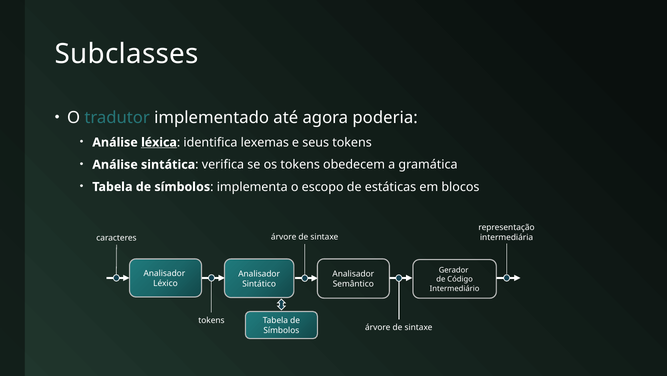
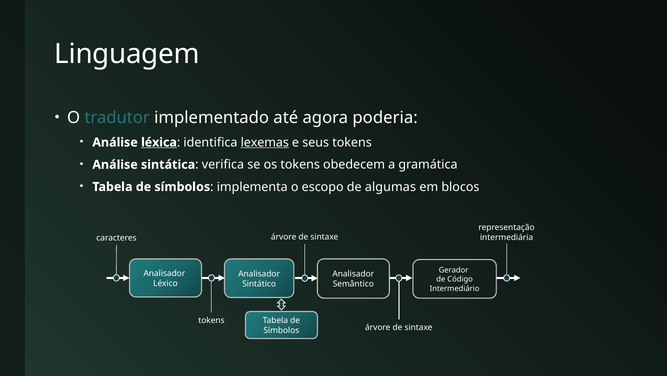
Subclasses: Subclasses -> Linguagem (127, 54)
lexemas underline: none -> present (265, 142)
estáticas: estáticas -> algumas (390, 187)
